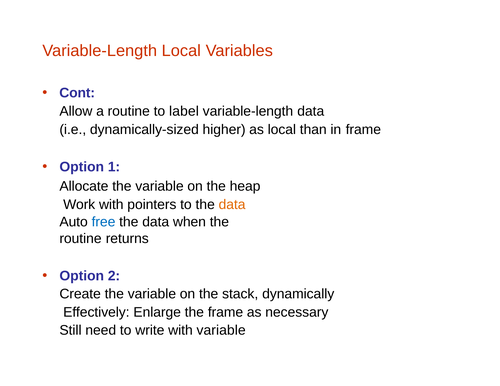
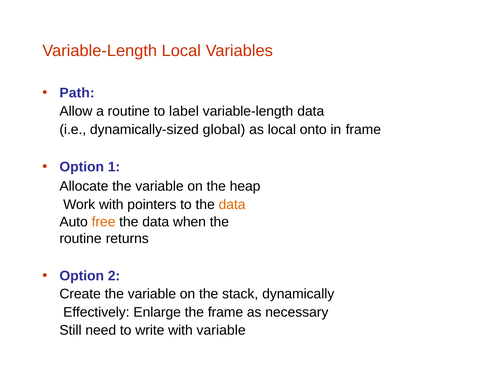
Cont: Cont -> Path (77, 93)
higher: higher -> global (224, 130)
than: than -> onto (313, 130)
free colour: blue -> orange (104, 222)
